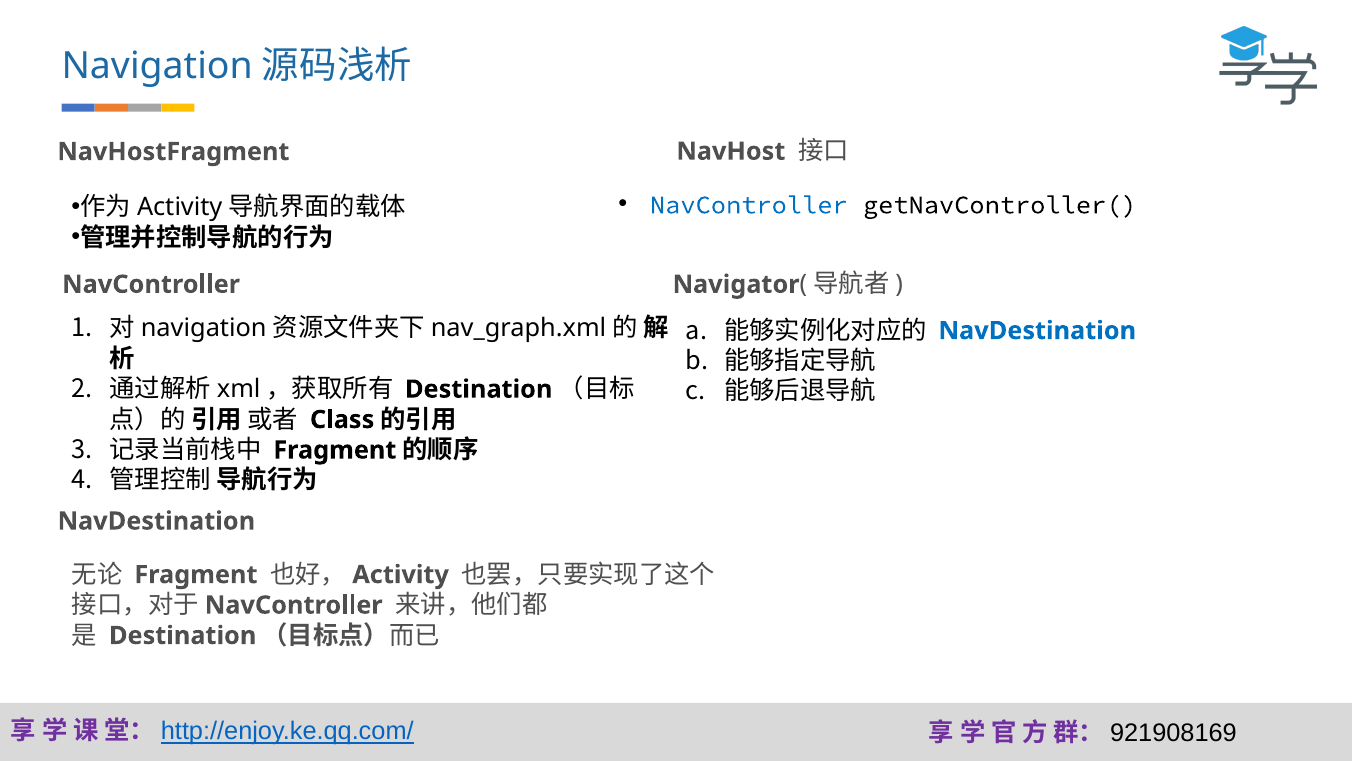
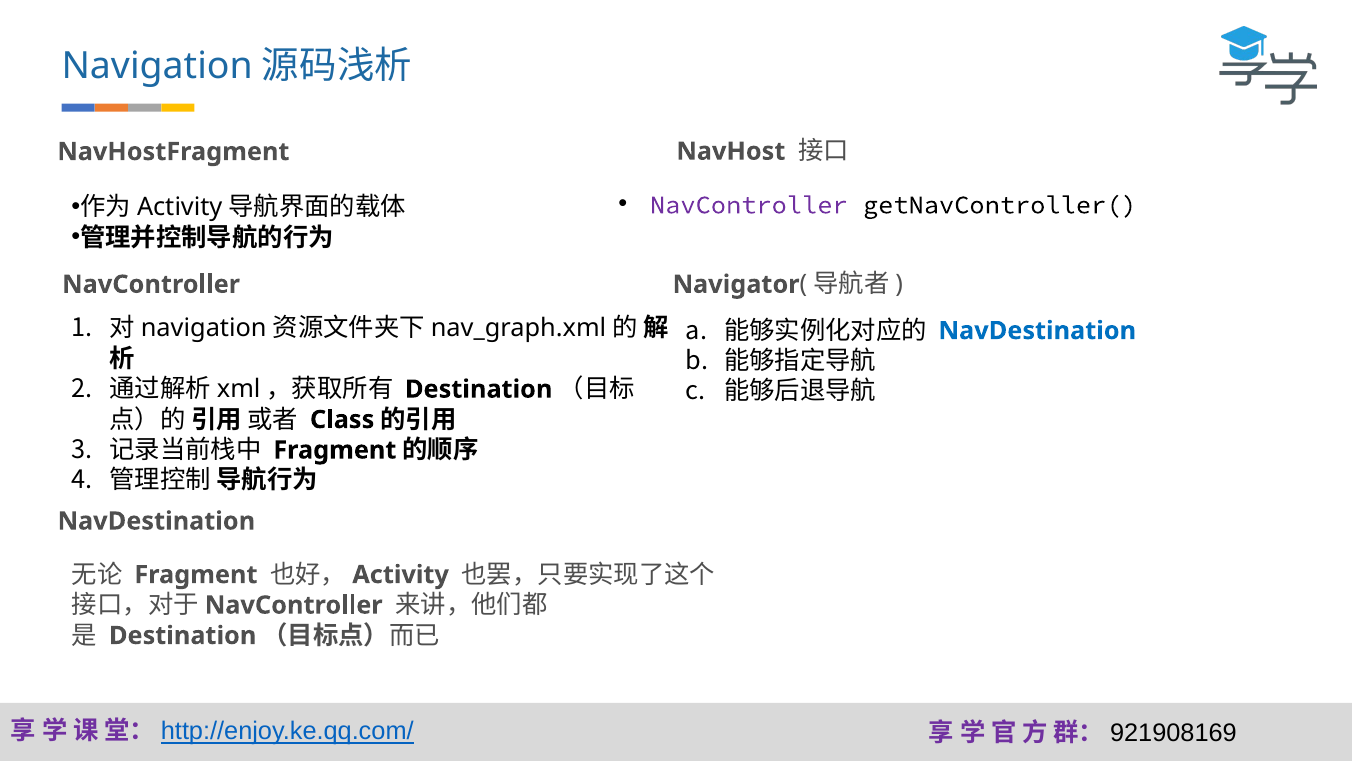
NavController colour: blue -> purple (749, 205)
